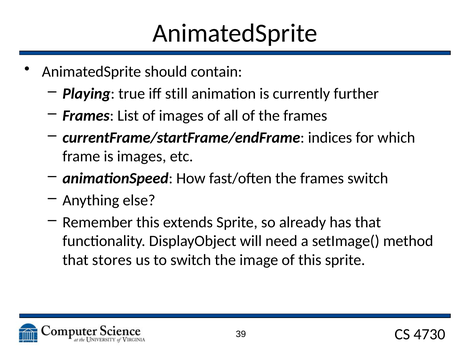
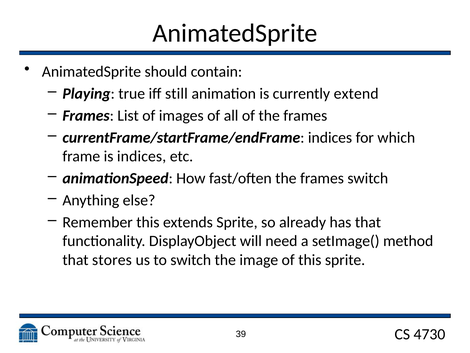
further: further -> extend (356, 94)
is images: images -> indices (142, 156)
